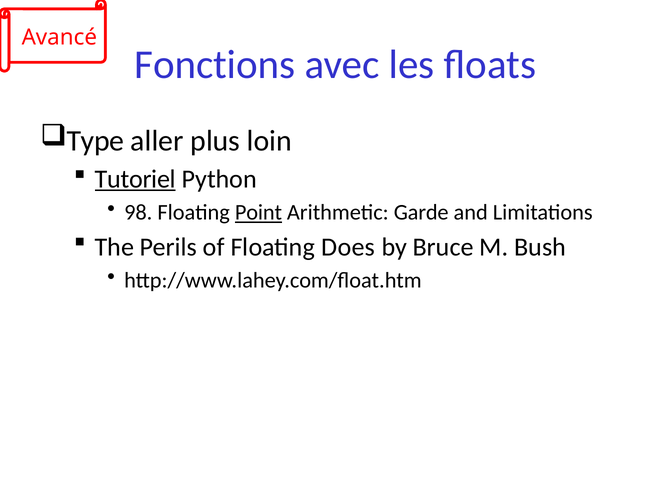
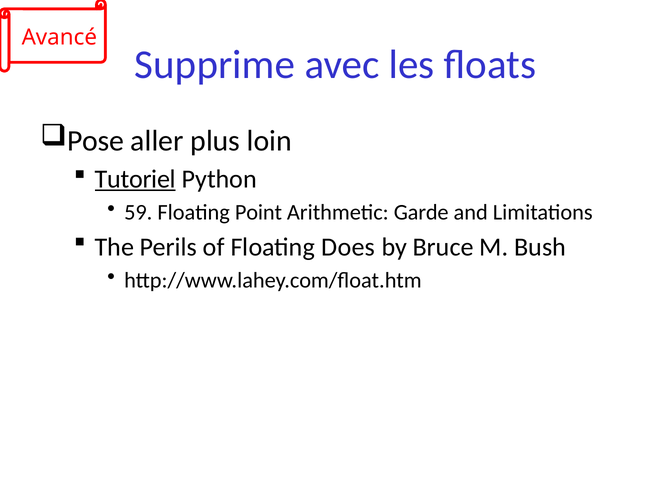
Fonctions: Fonctions -> Supprime (215, 65)
Type: Type -> Pose (95, 141)
98: 98 -> 59 (138, 213)
Point underline: present -> none (258, 213)
